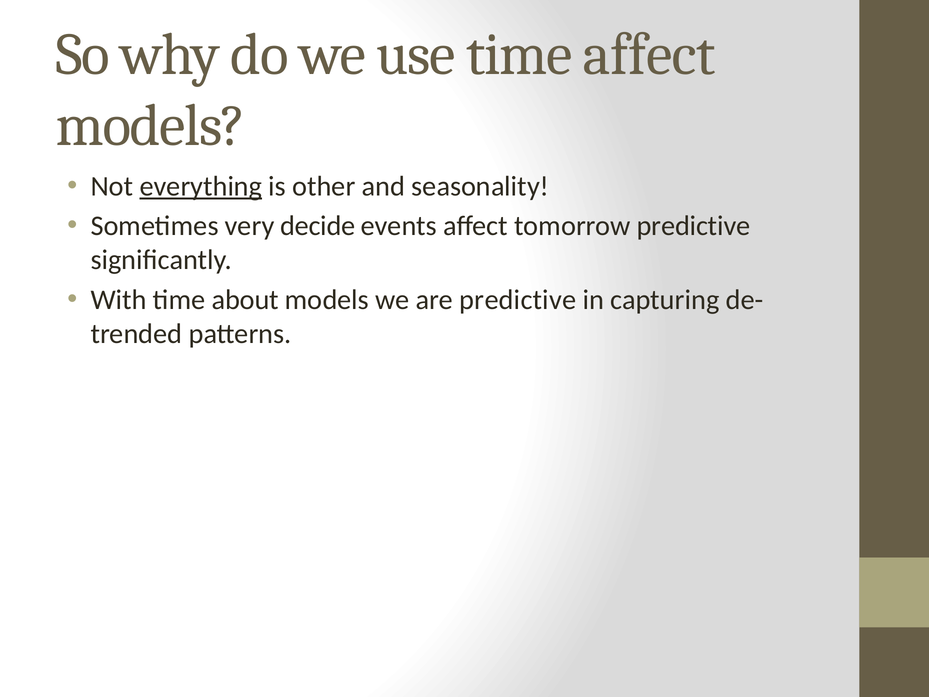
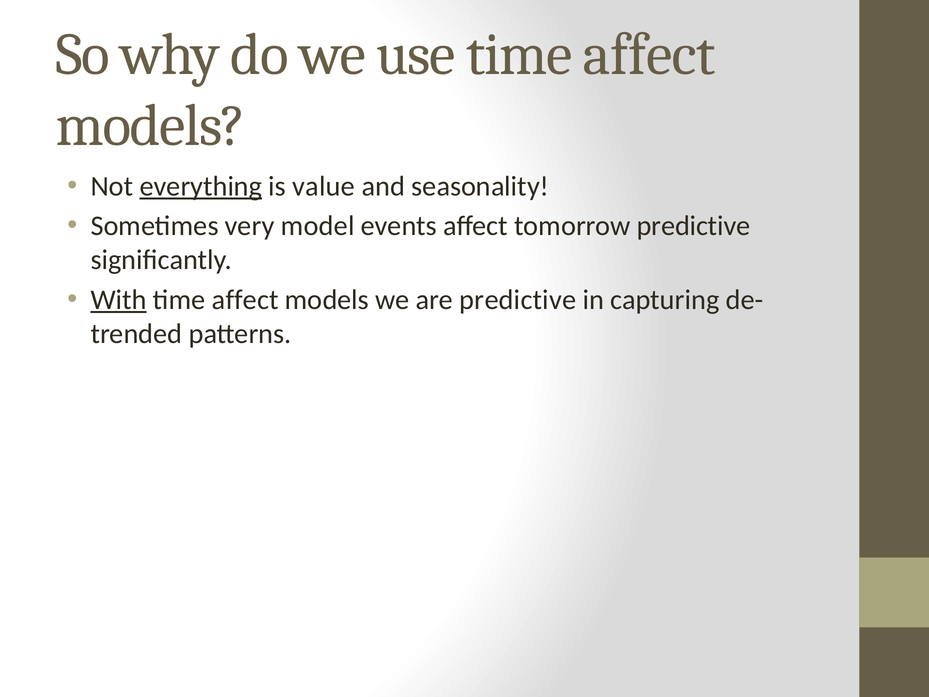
other: other -> value (324, 186)
decide: decide -> model (318, 226)
With underline: none -> present (119, 300)
about: about -> affect (245, 300)
